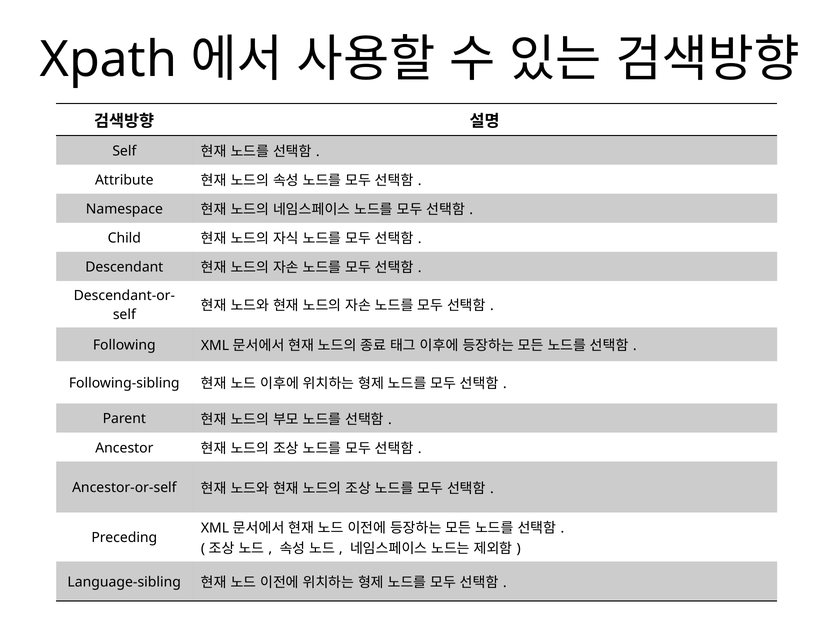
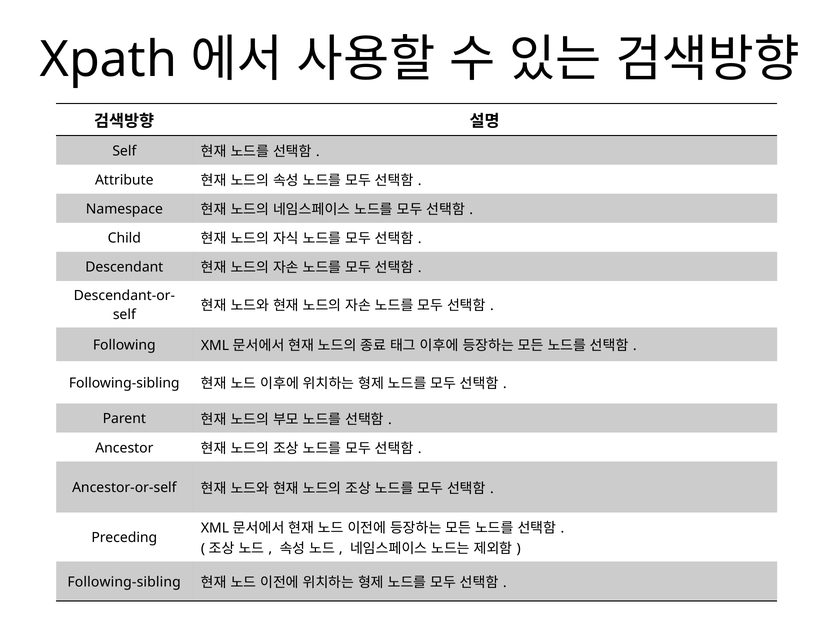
Language-sibling: Language-sibling -> Following-sibling (124, 582)
